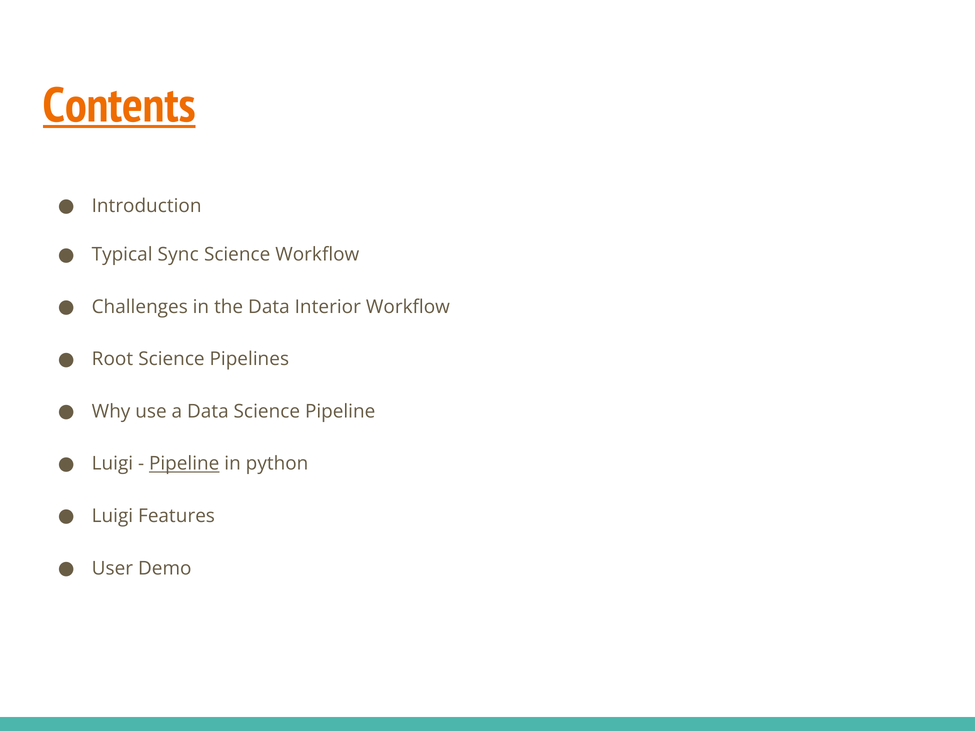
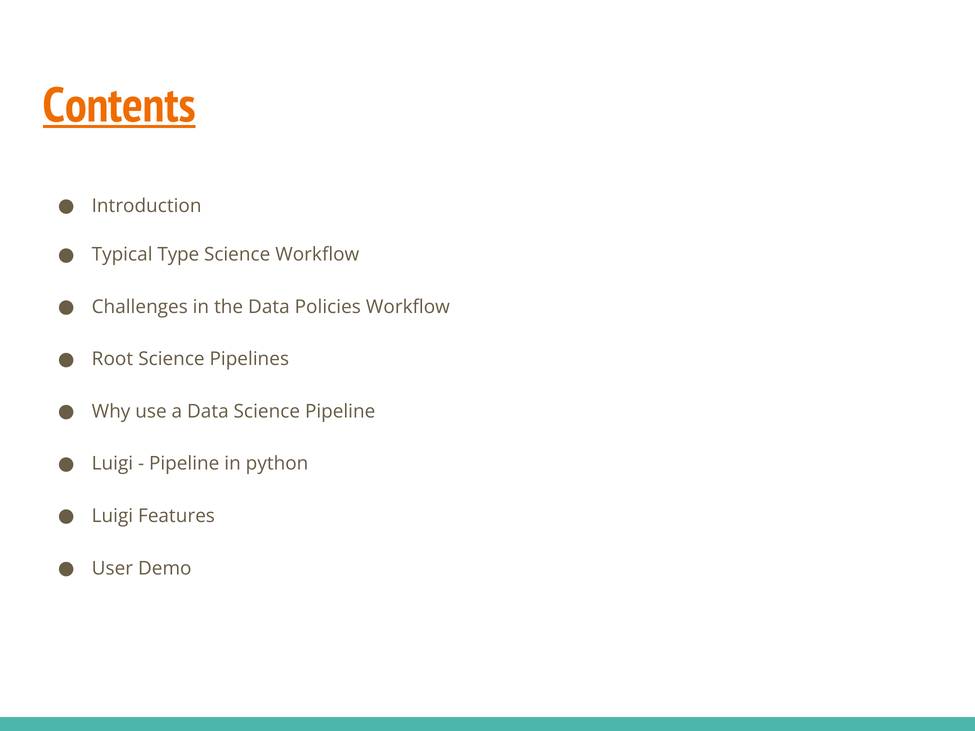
Sync: Sync -> Type (178, 255)
Interior: Interior -> Policies (328, 307)
Pipeline underline: present -> none (184, 464)
